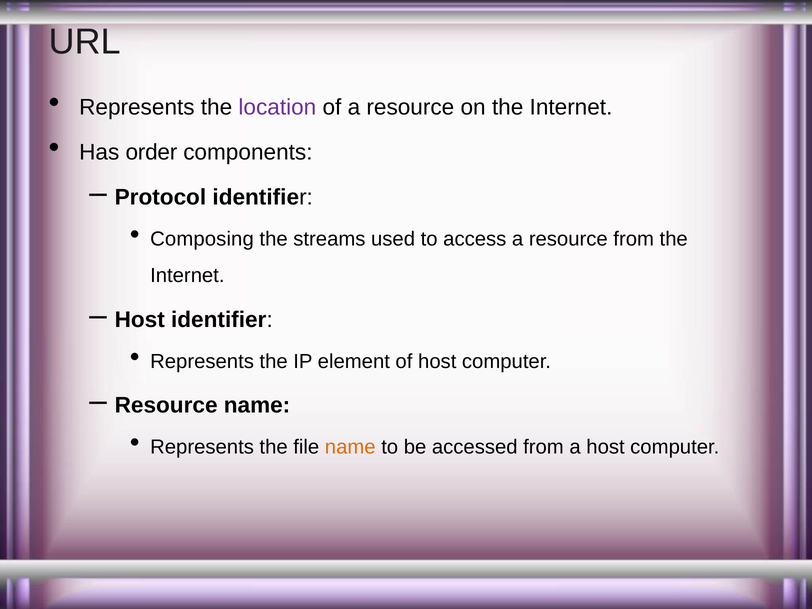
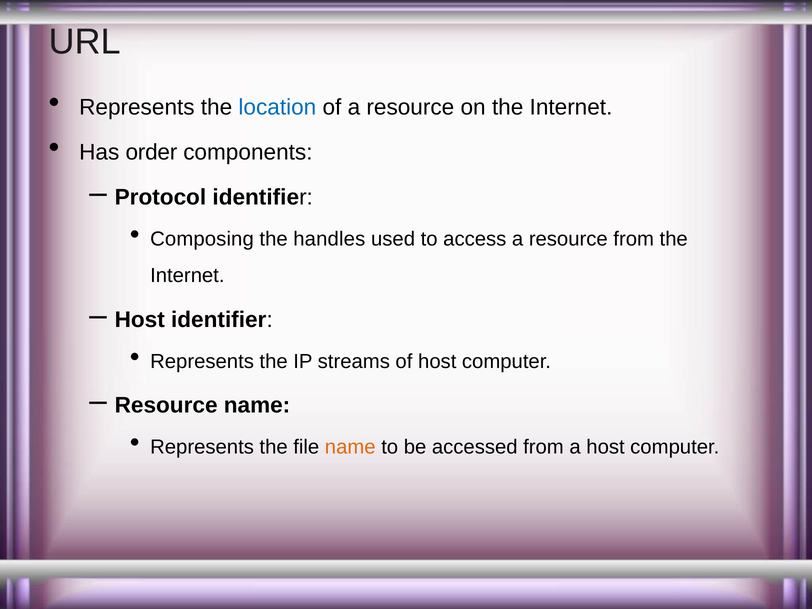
location colour: purple -> blue (277, 107)
streams: streams -> handles (329, 239)
element: element -> streams (354, 361)
